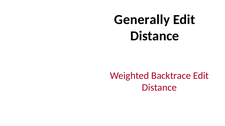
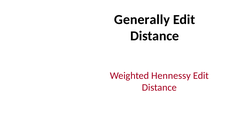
Backtrace: Backtrace -> Hennessy (171, 76)
